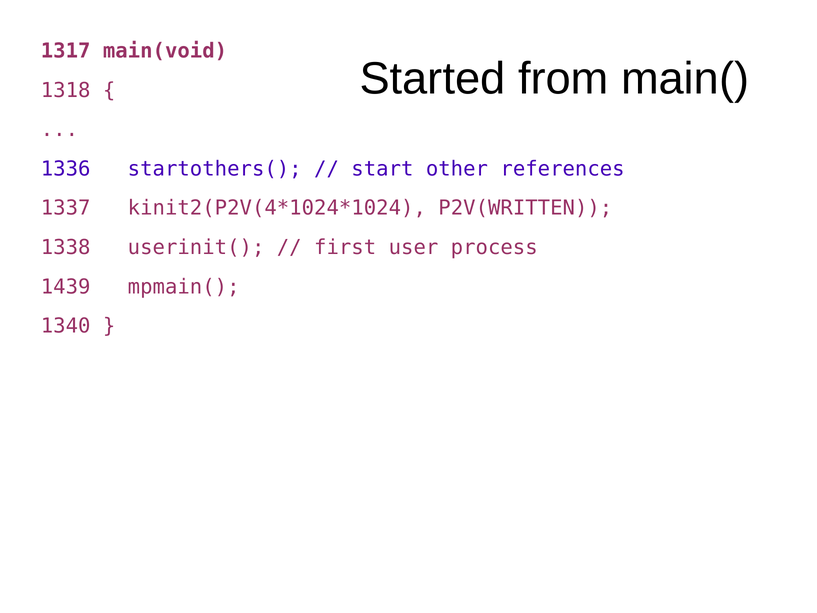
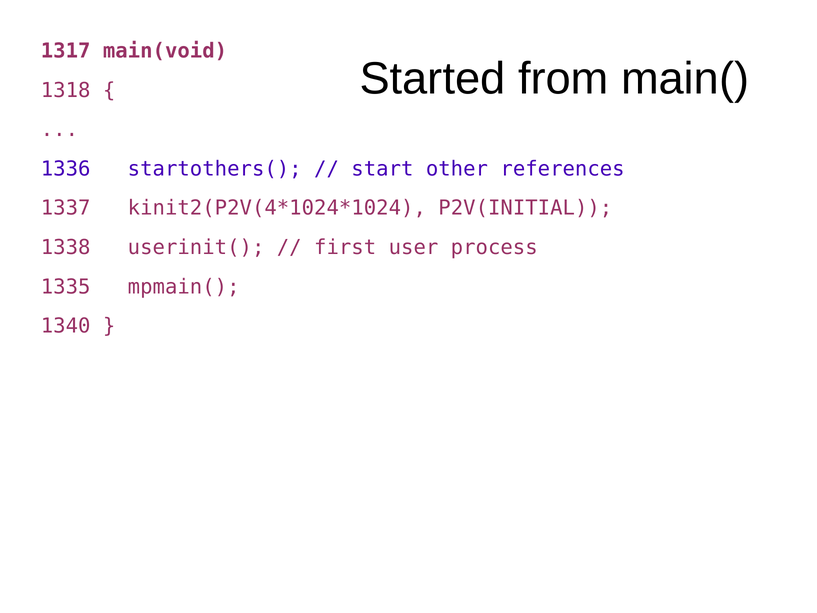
P2V(WRITTEN: P2V(WRITTEN -> P2V(INITIAL (525, 208)
1439: 1439 -> 1335 (66, 287)
